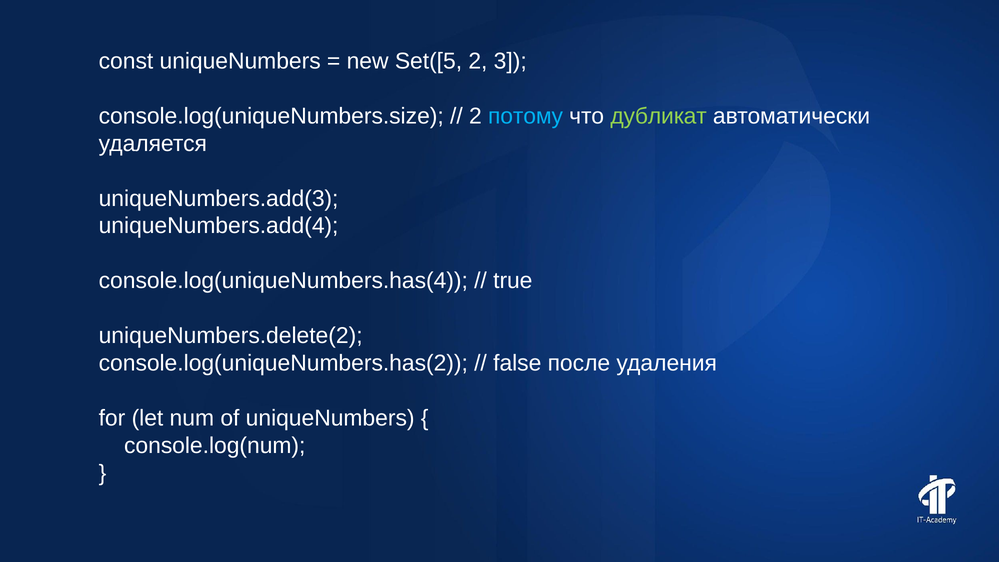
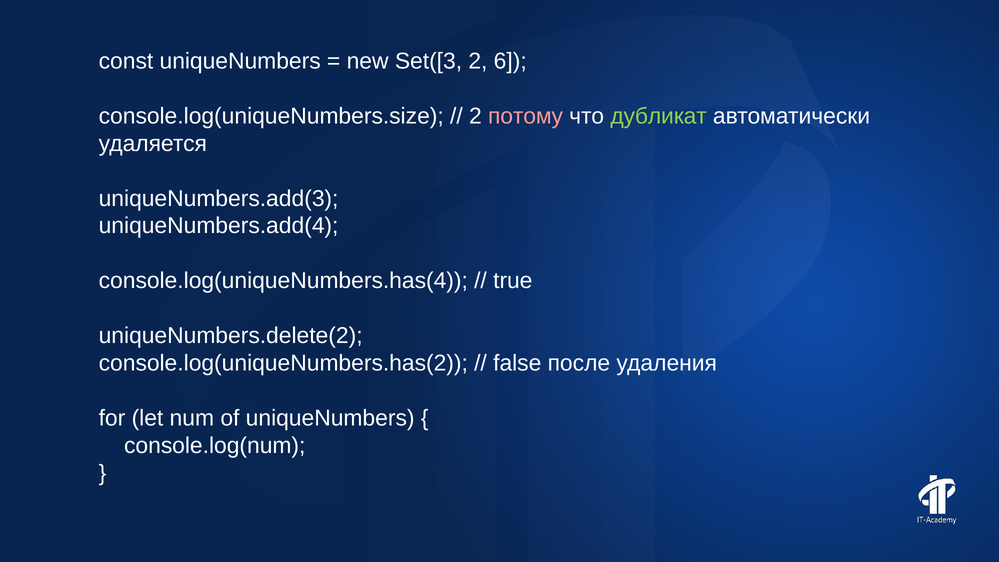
Set([5: Set([5 -> Set([3 (428, 61)
3: 3 -> 6 (510, 61)
потому colour: light blue -> pink (526, 116)
